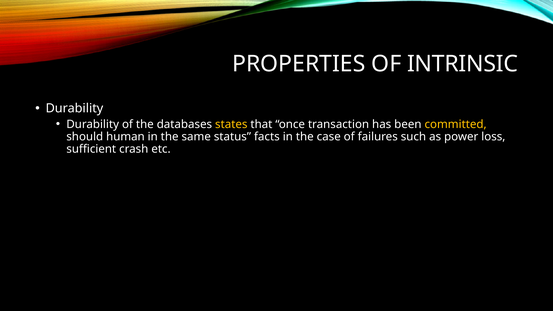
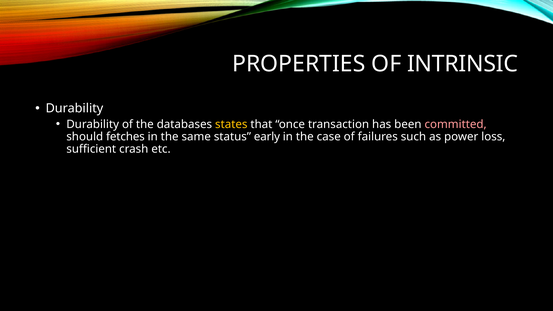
committed colour: yellow -> pink (456, 124)
human: human -> fetches (125, 137)
facts: facts -> early (267, 137)
